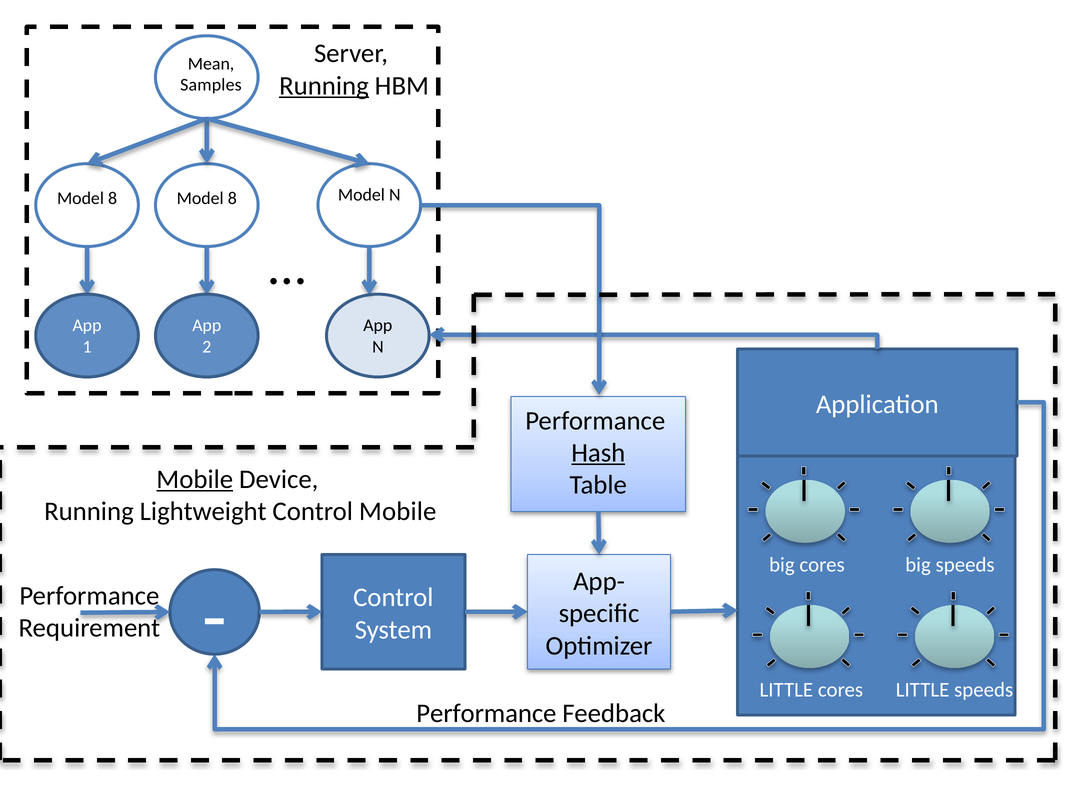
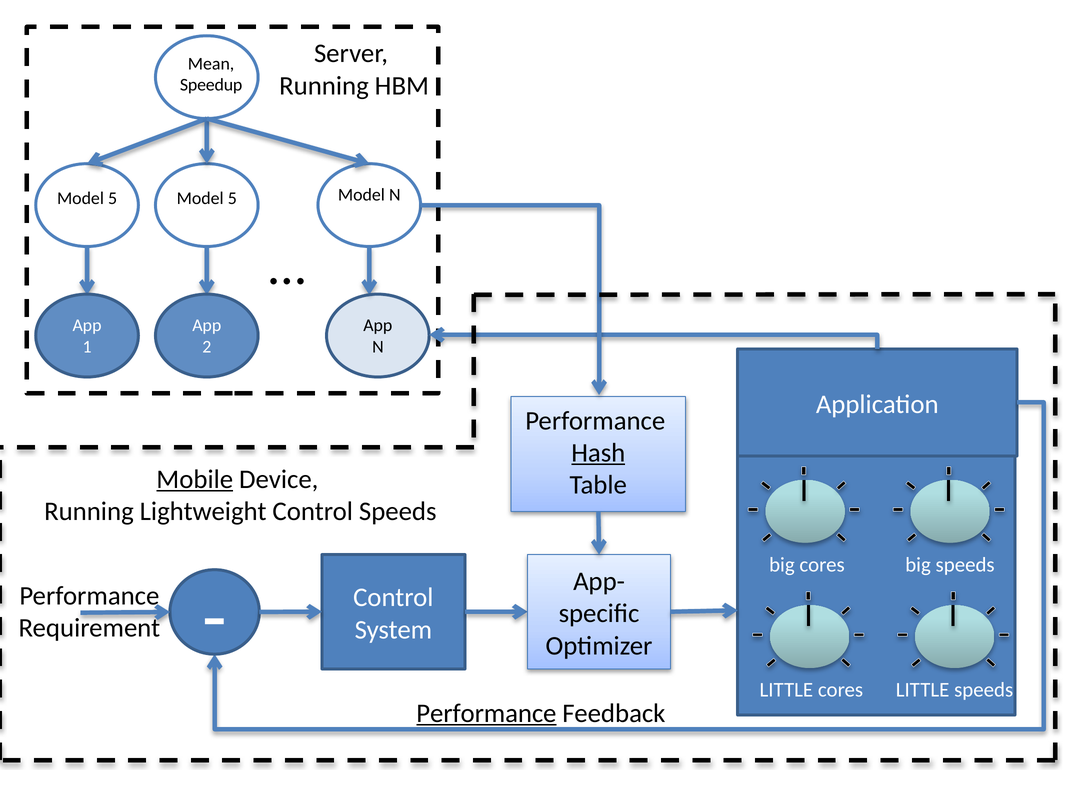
Running underline: present -> none (324, 86)
Samples: Samples -> Speedup (211, 85)
8: 8 -> 5 (113, 198)
8: 8 -> 5 (232, 198)
Control Mobile: Mobile -> Speeds (398, 511)
Performance underline: none -> present (486, 713)
